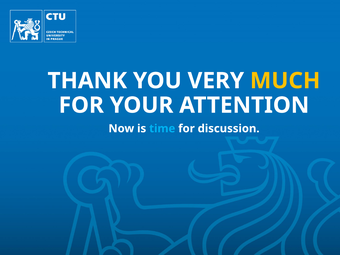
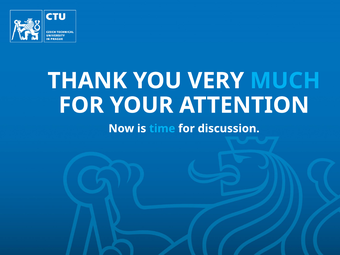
MUCH colour: yellow -> light blue (285, 81)
